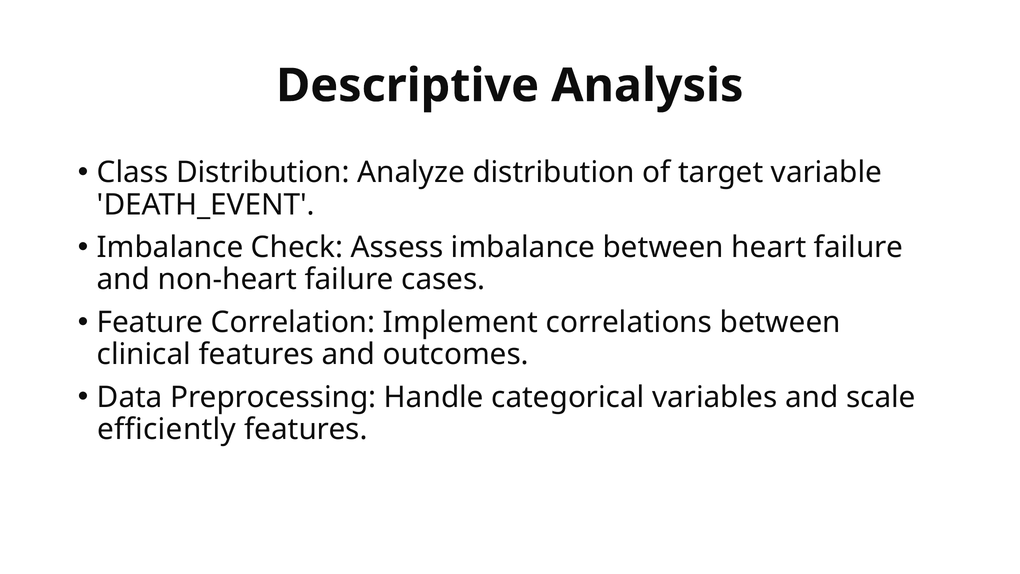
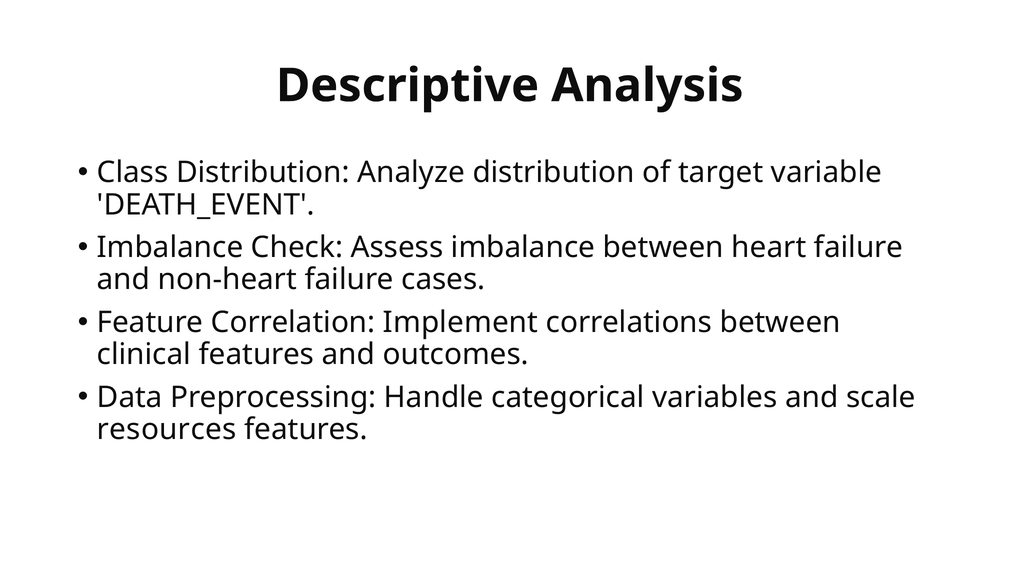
efficiently: efficiently -> resources (167, 429)
